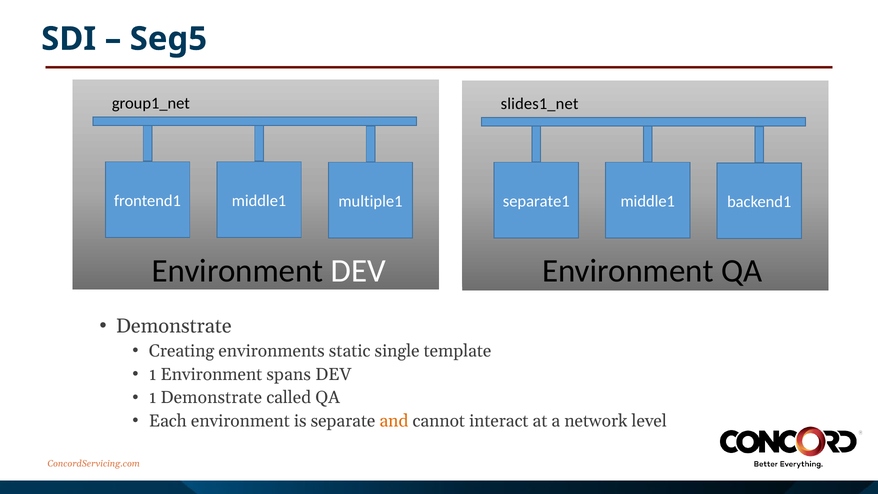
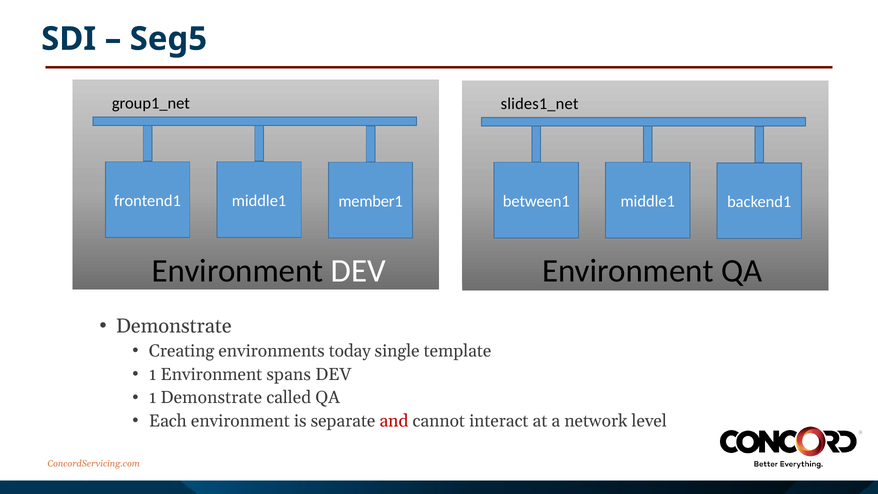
multiple1: multiple1 -> member1 (371, 201)
separate1: separate1 -> between1 (536, 201)
static: static -> today (350, 351)
and colour: orange -> red (394, 421)
